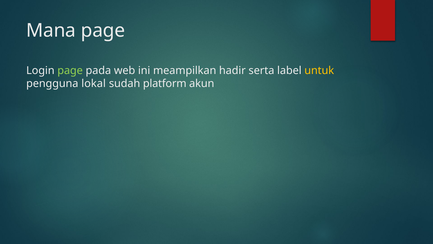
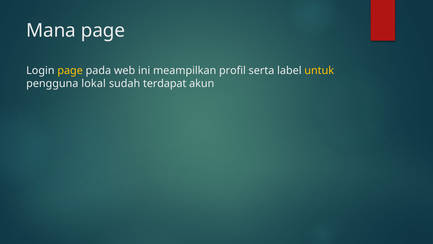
page colour: light green -> yellow (70, 70)
hadir: hadir -> profil (232, 70)
platform: platform -> terdapat (165, 83)
